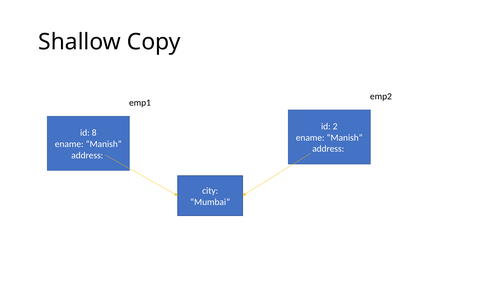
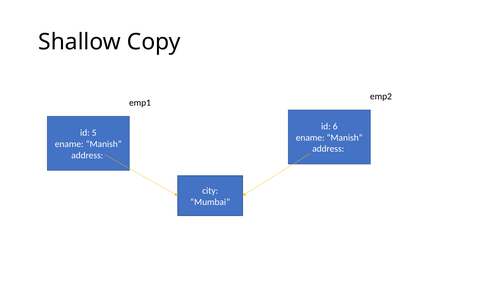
2: 2 -> 6 (335, 126)
8: 8 -> 5 (94, 133)
